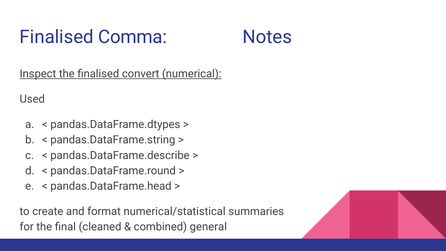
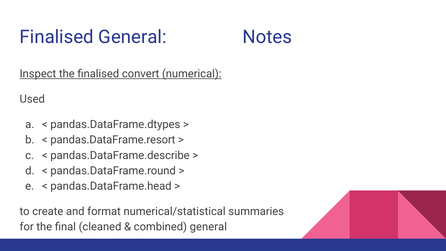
Finalised Comma: Comma -> General (132, 37)
pandas.DataFrame.string: pandas.DataFrame.string -> pandas.DataFrame.resort (113, 140)
